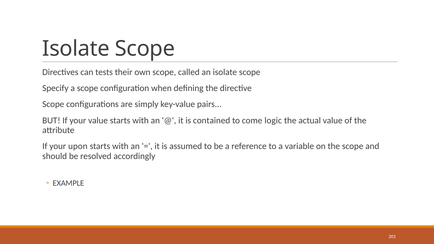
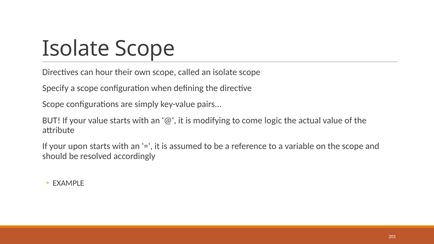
tests: tests -> hour (104, 72)
contained: contained -> modifying (212, 120)
